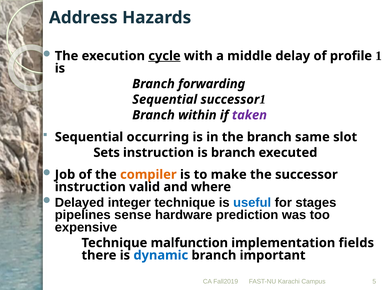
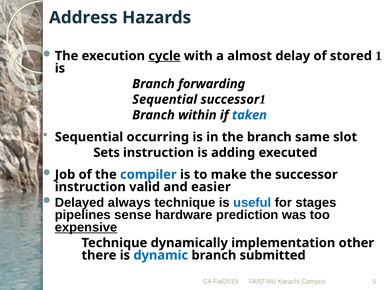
middle: middle -> almost (250, 56)
profile: profile -> stored (351, 56)
taken colour: purple -> blue (249, 115)
instruction is branch: branch -> adding (233, 153)
compiler colour: orange -> blue (148, 175)
where: where -> easier (211, 187)
integer: integer -> always (129, 203)
expensive underline: none -> present (86, 227)
malfunction: malfunction -> dynamically (189, 243)
fields: fields -> other (356, 243)
important: important -> submitted (273, 255)
